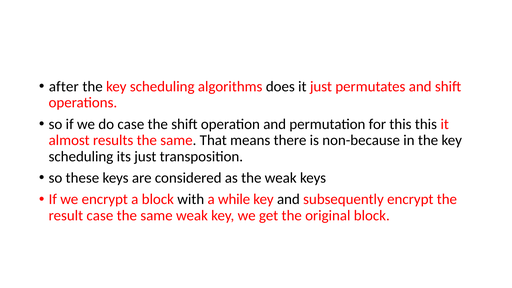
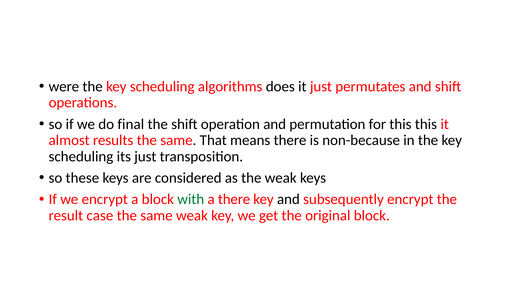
after: after -> were (64, 87)
do case: case -> final (131, 124)
with colour: black -> green (191, 199)
a while: while -> there (234, 199)
